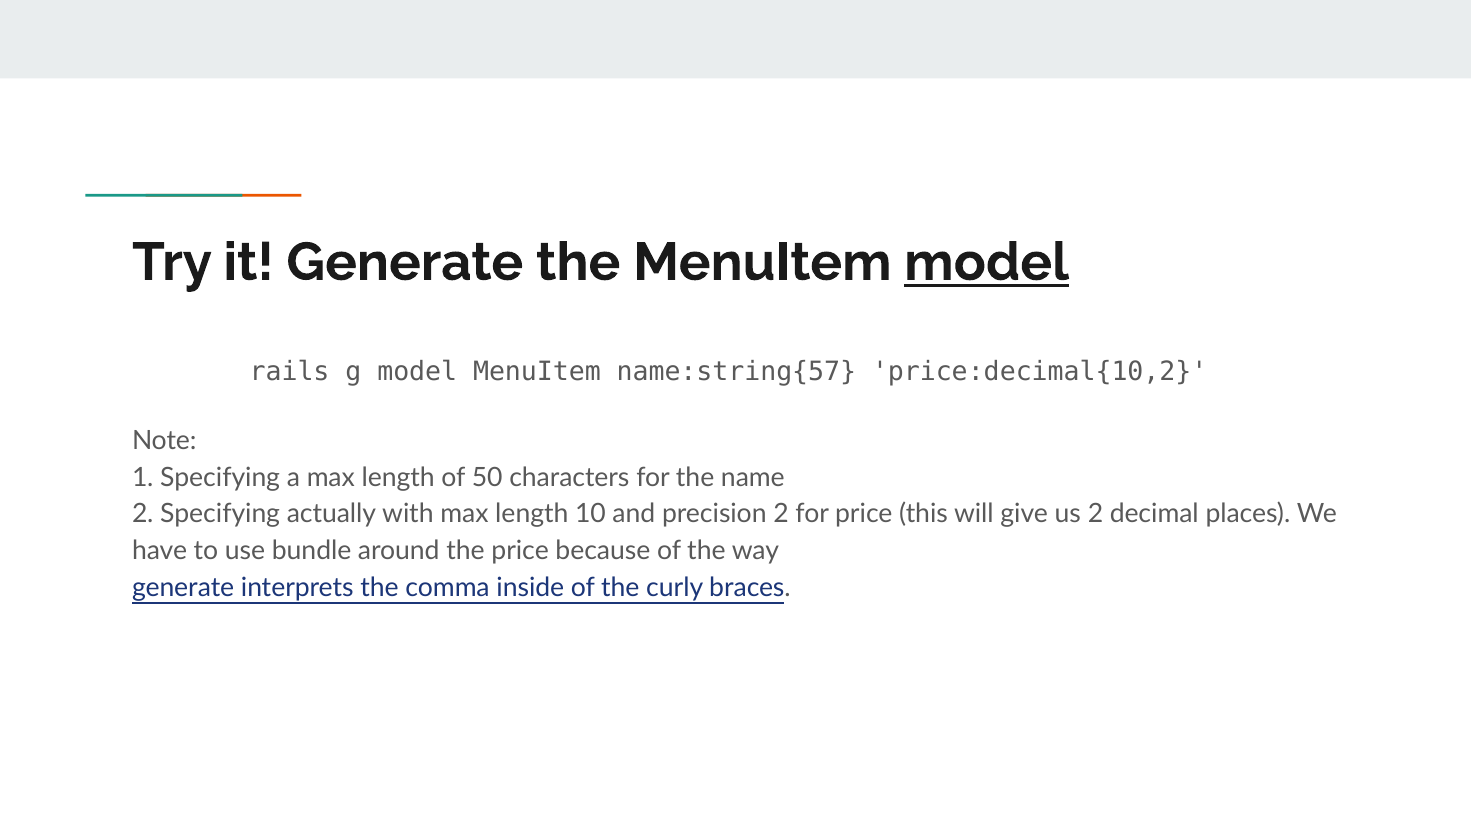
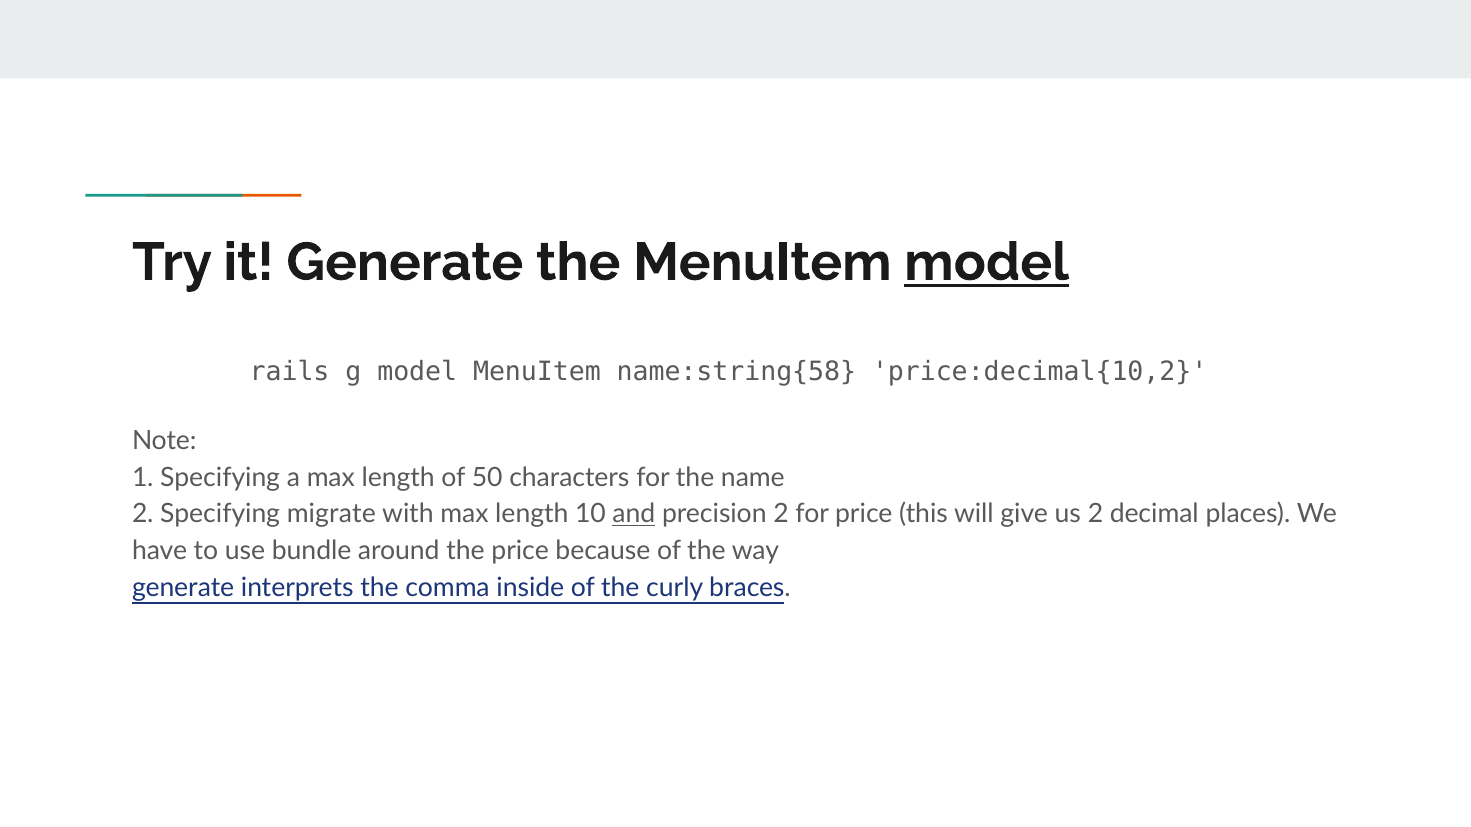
name:string{57: name:string{57 -> name:string{58 (736, 372)
actually: actually -> migrate (331, 514)
and underline: none -> present (634, 514)
